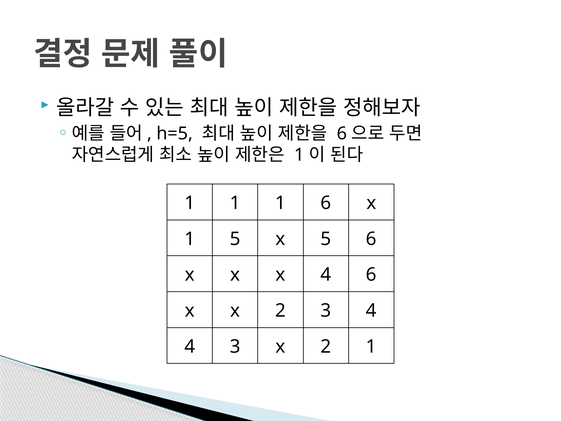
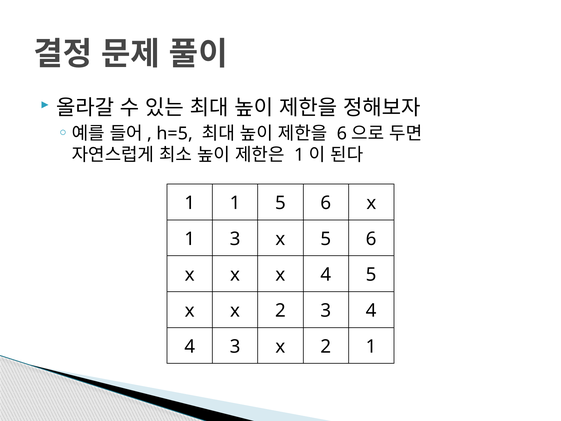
1 1 1: 1 -> 5 (281, 203)
1 5: 5 -> 3 (235, 239)
4 6: 6 -> 5 (371, 275)
